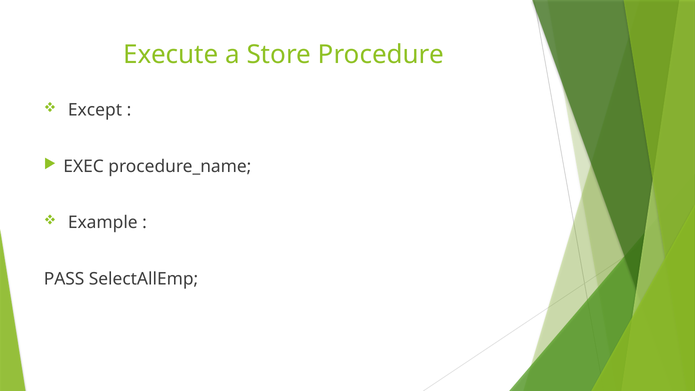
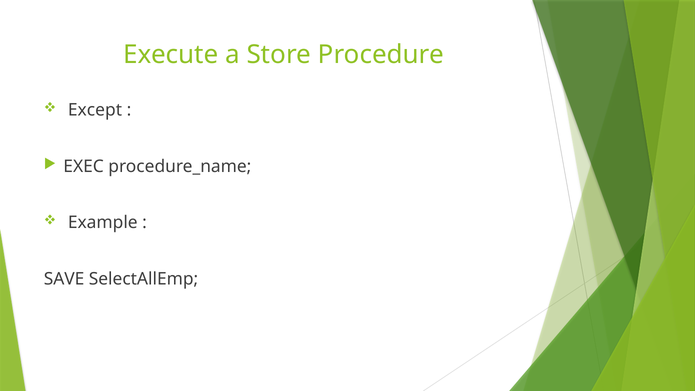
PASS: PASS -> SAVE (64, 279)
